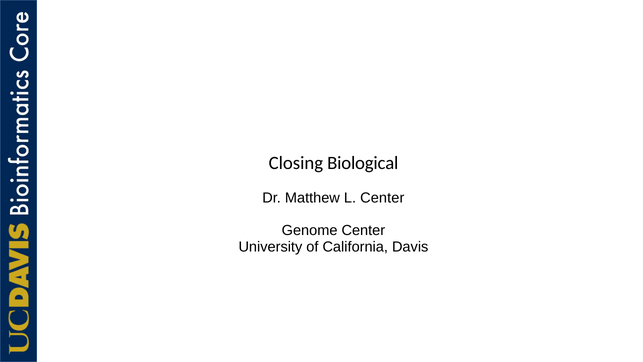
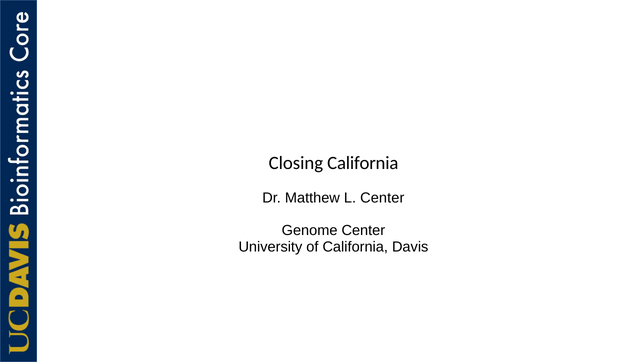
Closing Biological: Biological -> California (363, 163)
